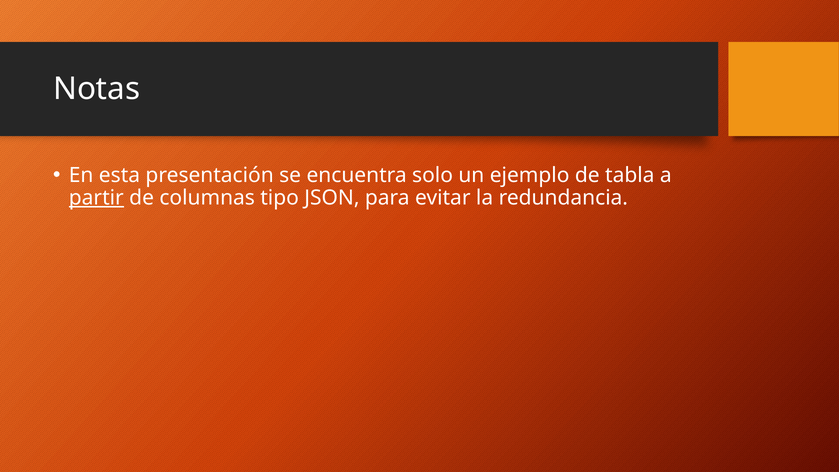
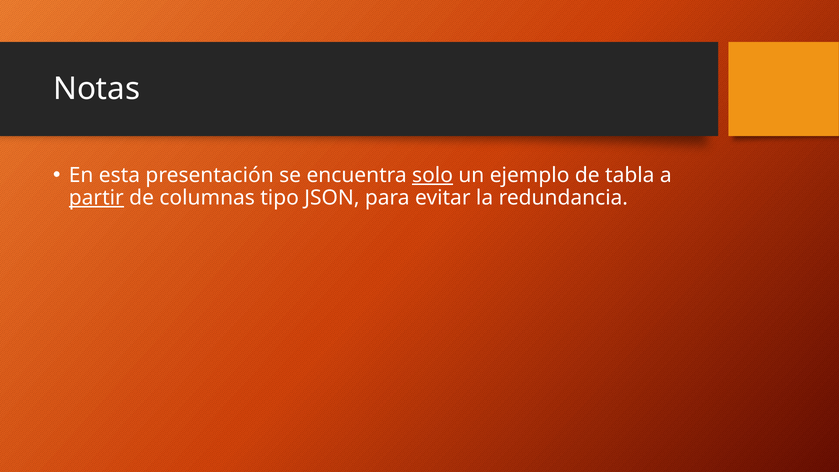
solo underline: none -> present (433, 175)
